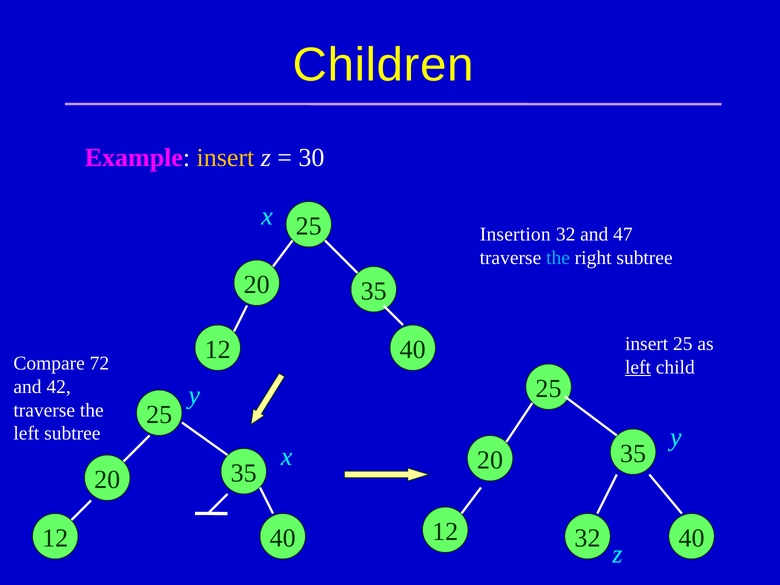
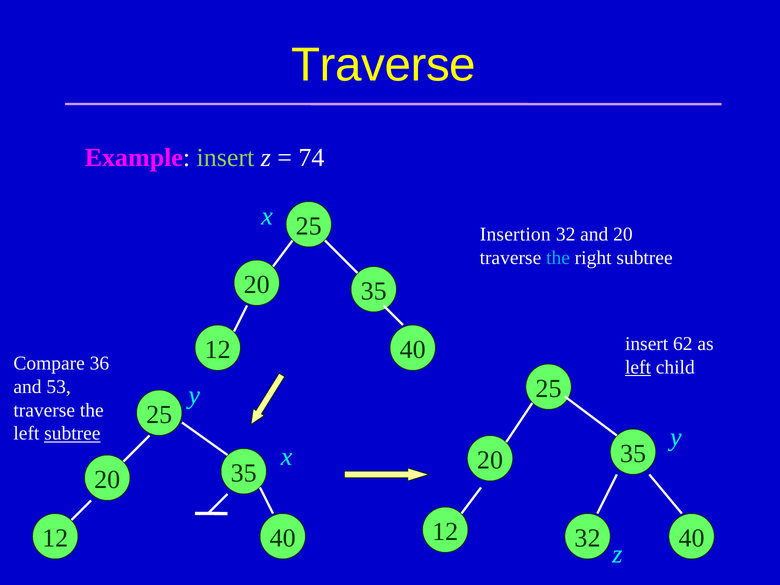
Children: Children -> Traverse (384, 65)
insert colour: yellow -> light green (225, 158)
30: 30 -> 74 (311, 158)
and 47: 47 -> 20 (623, 234)
insert 25: 25 -> 62 (683, 344)
72: 72 -> 36 (99, 363)
42: 42 -> 53 (59, 387)
subtree underline: none -> present (72, 433)
